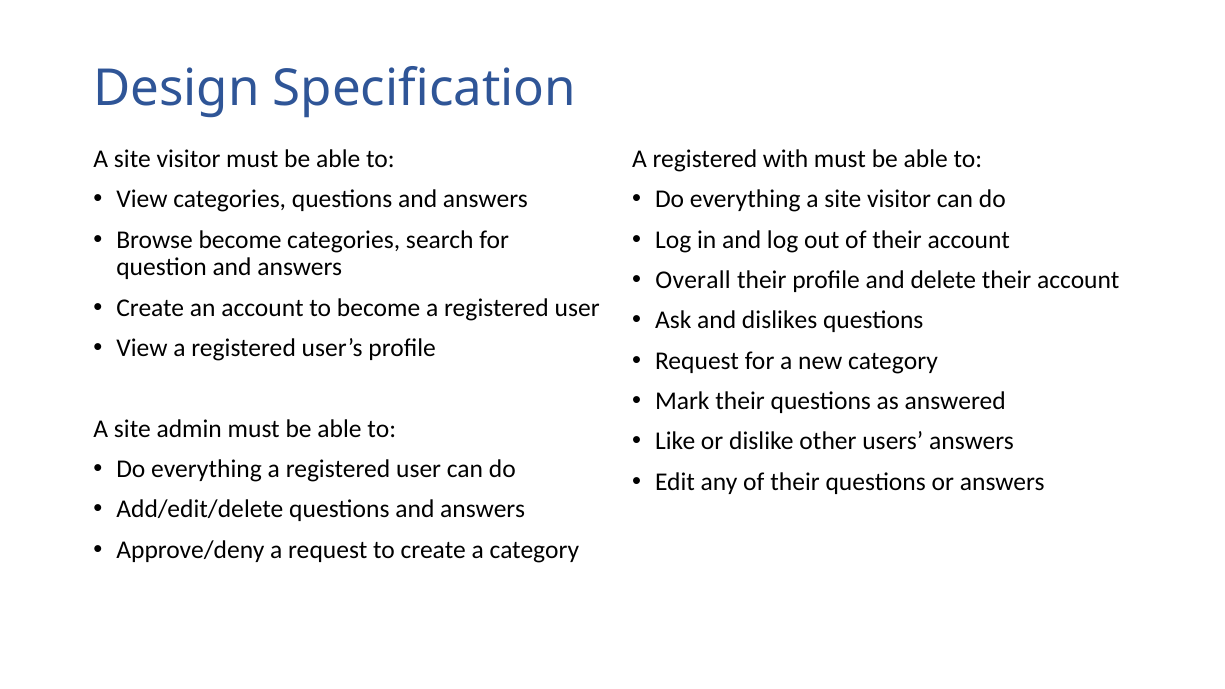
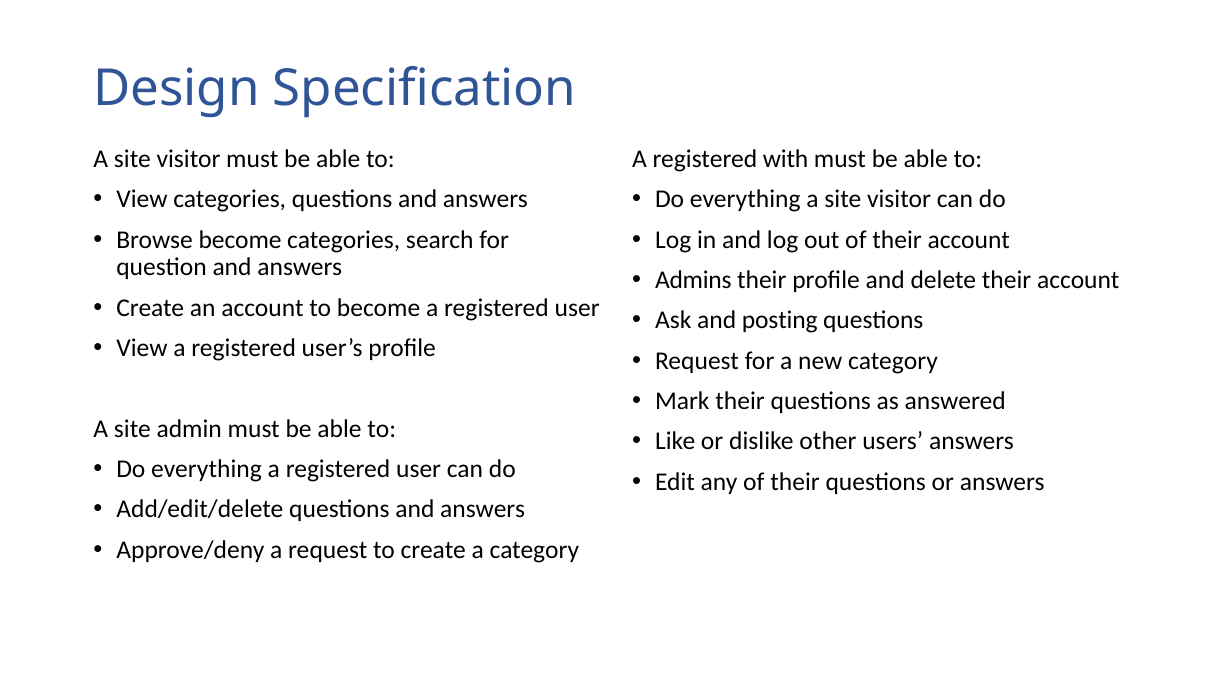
Overall: Overall -> Admins (693, 280)
dislikes: dislikes -> posting (780, 320)
